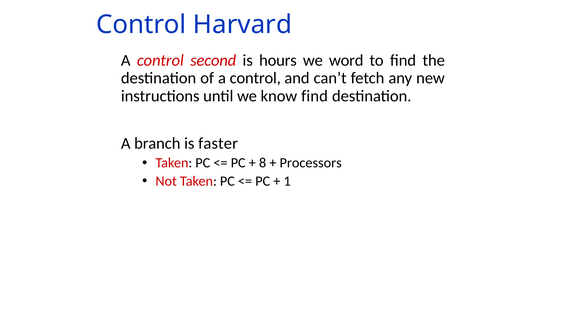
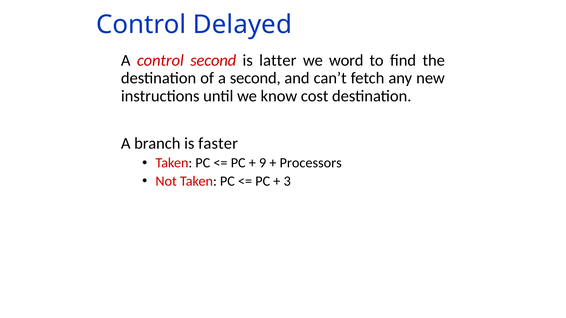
Harvard: Harvard -> Delayed (242, 25)
hours: hours -> latter (278, 60)
of a control: control -> second (255, 78)
know find: find -> cost (315, 96)
8: 8 -> 9 (263, 163)
1: 1 -> 3 (287, 181)
